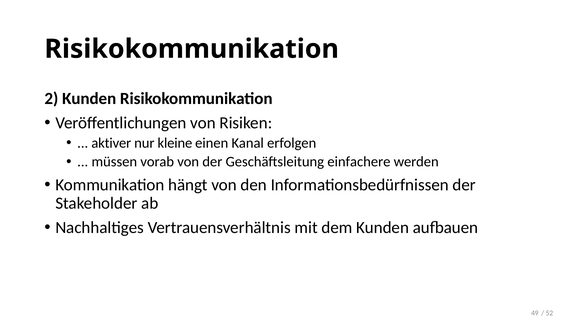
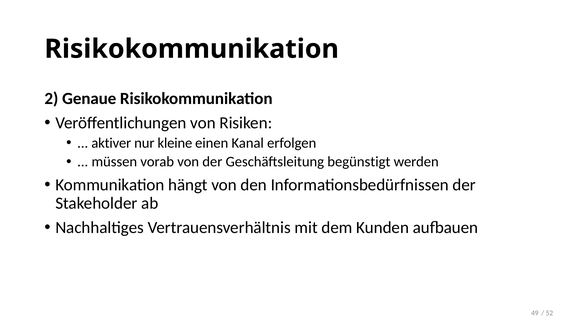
2 Kunden: Kunden -> Genaue (89, 99)
einfachere: einfachere -> begünstigt (359, 162)
